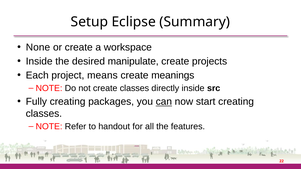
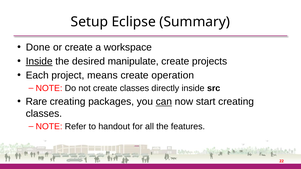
None: None -> Done (38, 47)
Inside underline: none -> present (39, 61)
meanings: meanings -> operation (173, 75)
Fully: Fully -> Rare (36, 102)
